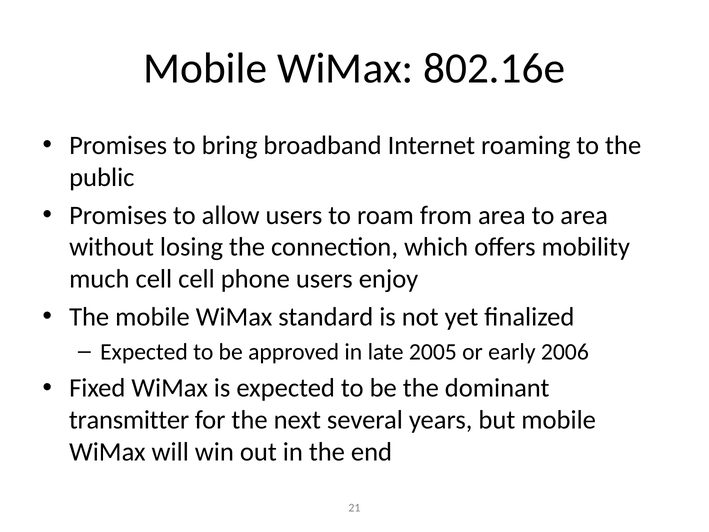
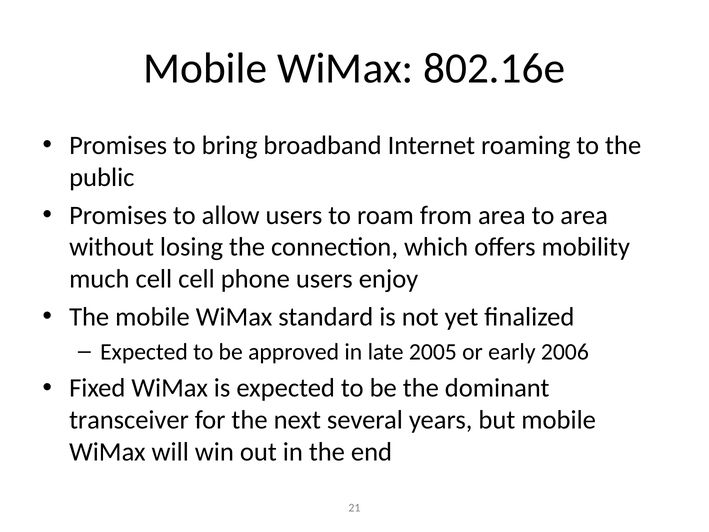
transmitter: transmitter -> transceiver (129, 420)
